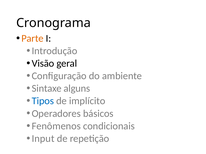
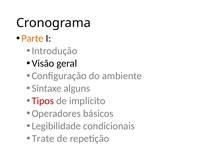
Tipos colour: blue -> red (43, 101)
Fenômenos: Fenômenos -> Legibilidade (56, 126)
Input: Input -> Trate (43, 139)
